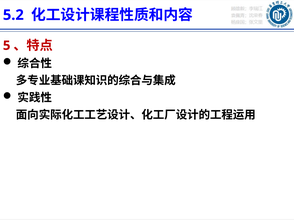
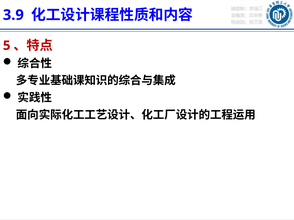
5.2: 5.2 -> 3.9 (13, 15)
